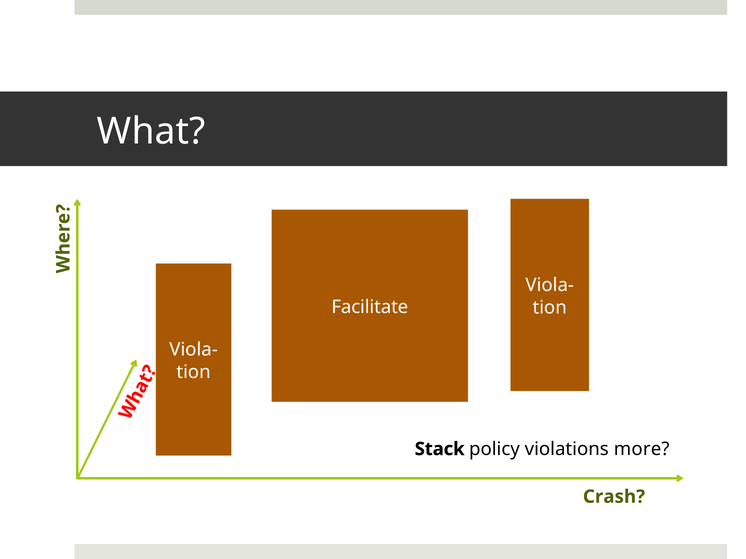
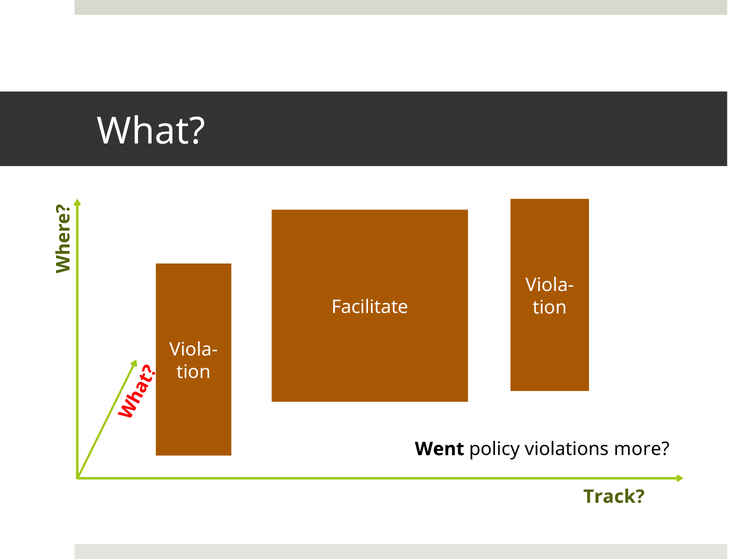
Stack: Stack -> Went (440, 449)
Crash: Crash -> Track (614, 497)
